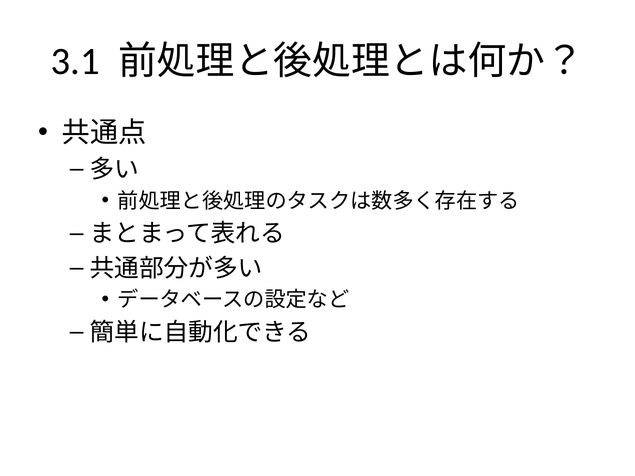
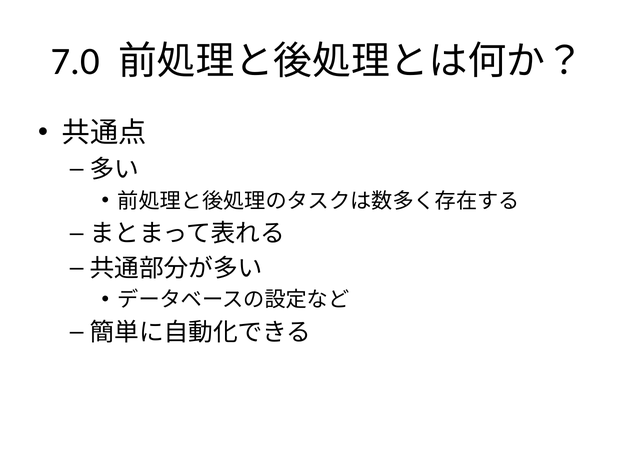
3.1: 3.1 -> 7.0 (75, 61)
